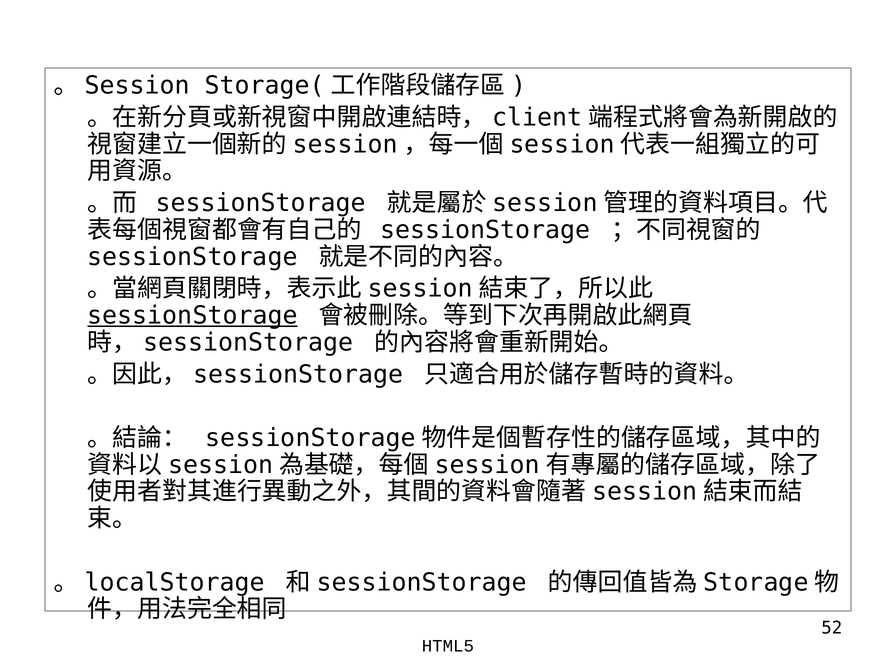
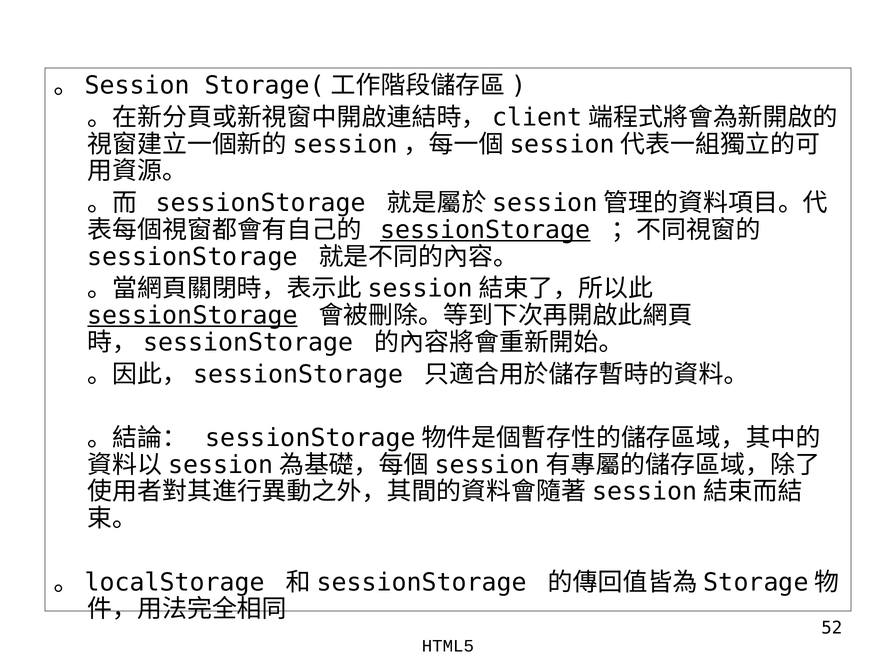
sessionStorage underline: none -> present (485, 230)
